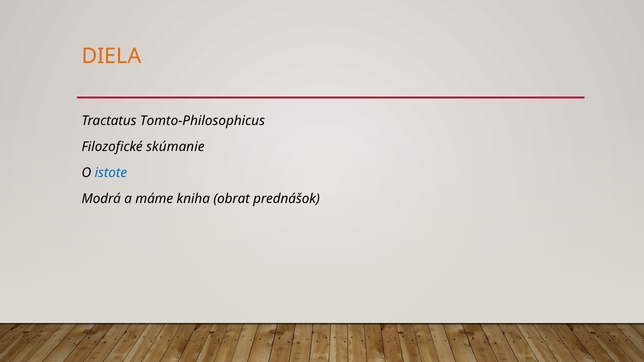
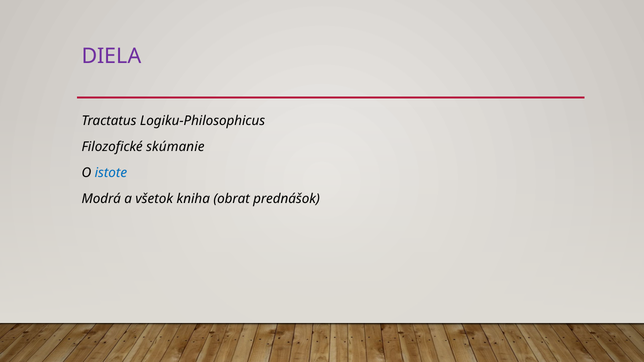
DIELA colour: orange -> purple (111, 56)
Tomto-Philosophicus: Tomto-Philosophicus -> Logiku-Philosophicus (202, 121)
máme: máme -> všetok (154, 199)
